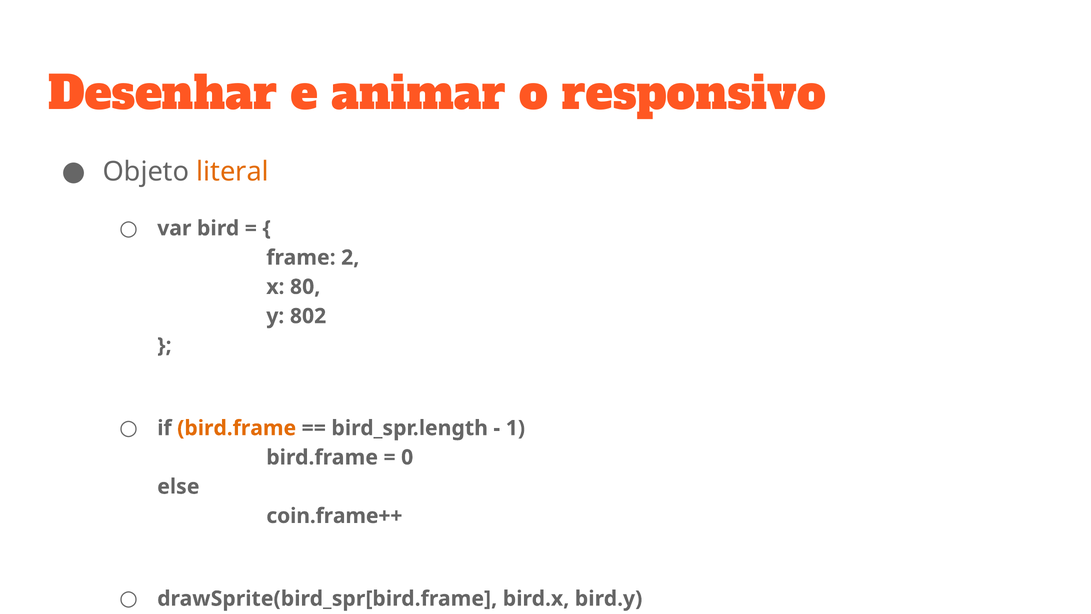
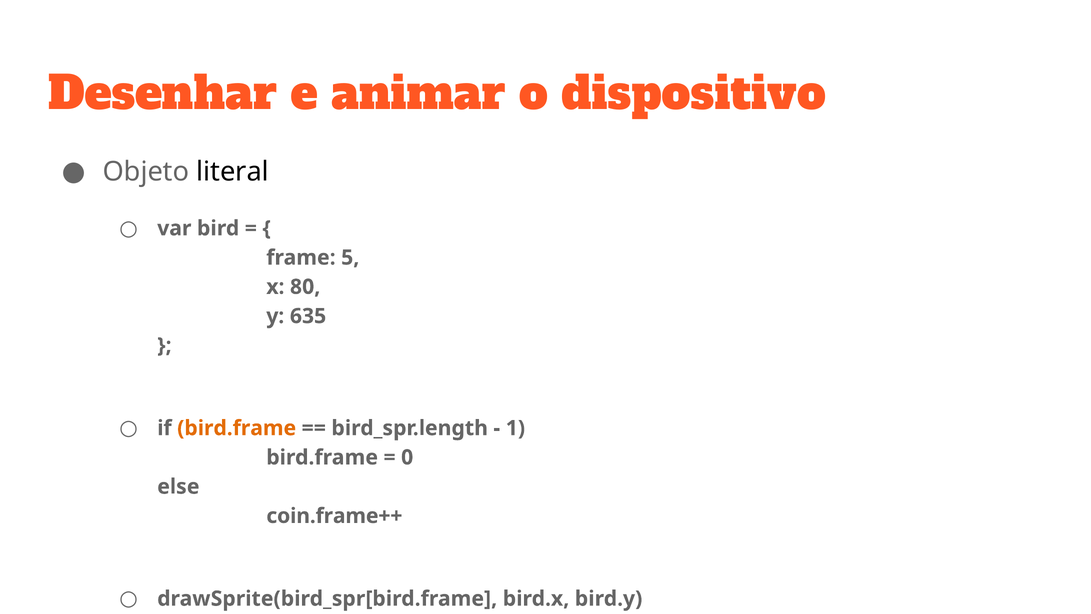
responsivo: responsivo -> dispositivo (694, 94)
literal colour: orange -> black (233, 172)
2: 2 -> 5 (350, 258)
802: 802 -> 635 (308, 316)
